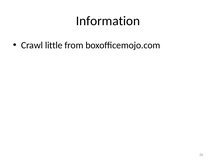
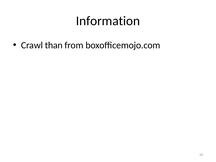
little: little -> than (54, 45)
